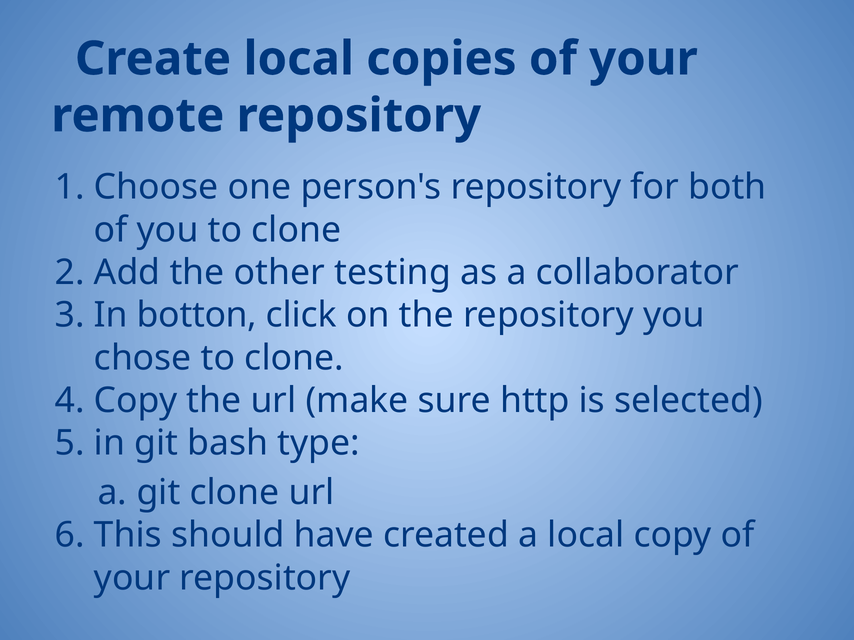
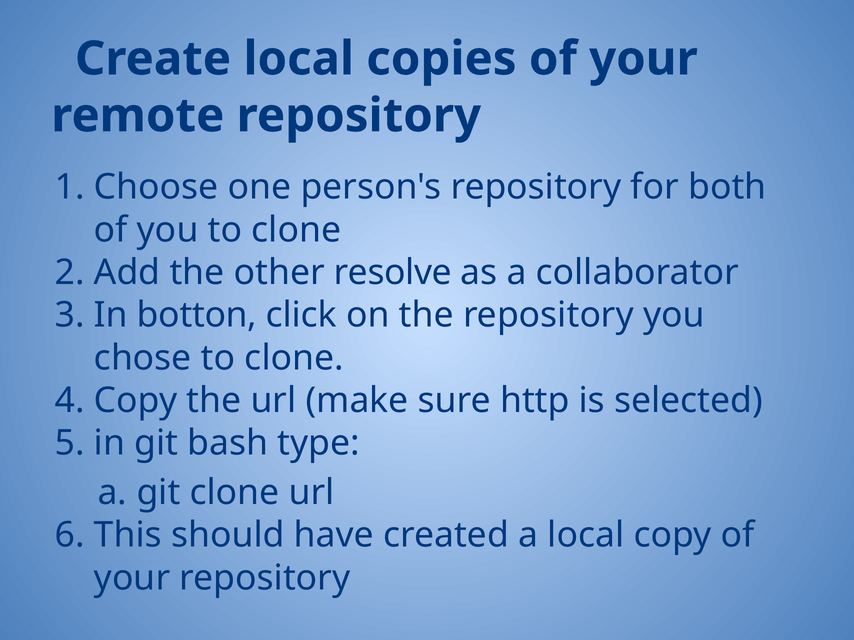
testing: testing -> resolve (393, 273)
